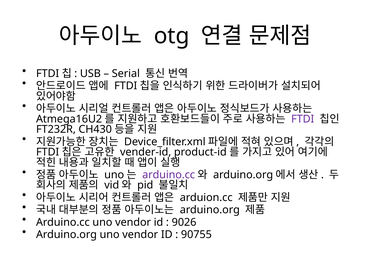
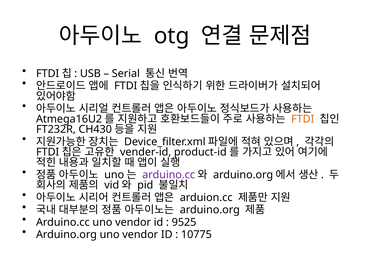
FTDI colour: purple -> orange (303, 119)
9026: 9026 -> 9525 (184, 222)
90755: 90755 -> 10775 (196, 234)
